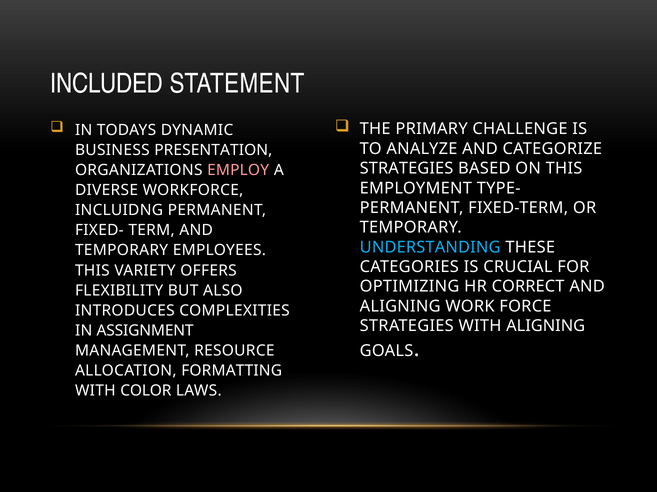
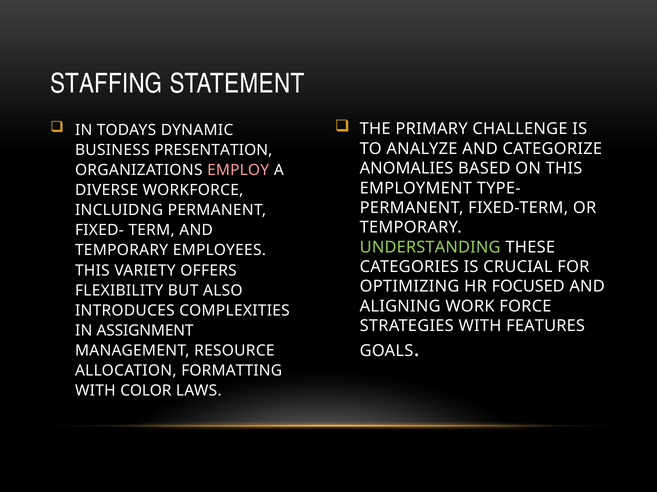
INCLUDED: INCLUDED -> STAFFING (106, 84)
STRATEGIES: STRATEGIES -> ANOMALIES (407, 169)
UNDERSTANDING colour: light blue -> light green (430, 248)
CORRECT: CORRECT -> FOCUSED (528, 287)
WITH ALIGNING: ALIGNING -> FEATURES (546, 326)
